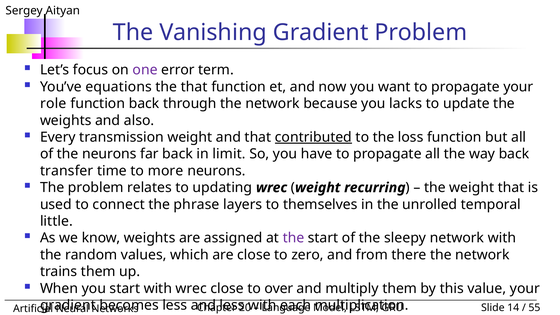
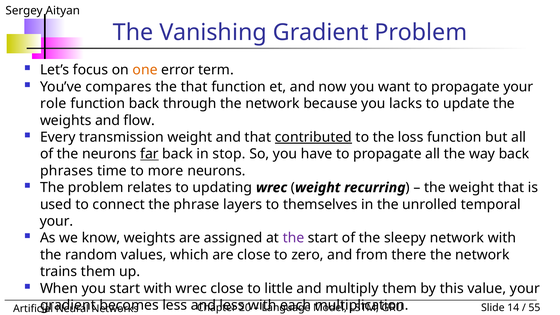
one colour: purple -> orange (145, 70)
equations: equations -> compares (119, 87)
also: also -> flow (139, 120)
far underline: none -> present (149, 154)
limit: limit -> stop (229, 154)
transfer: transfer -> phrases (67, 171)
little: little -> your (57, 221)
over: over -> little (279, 288)
